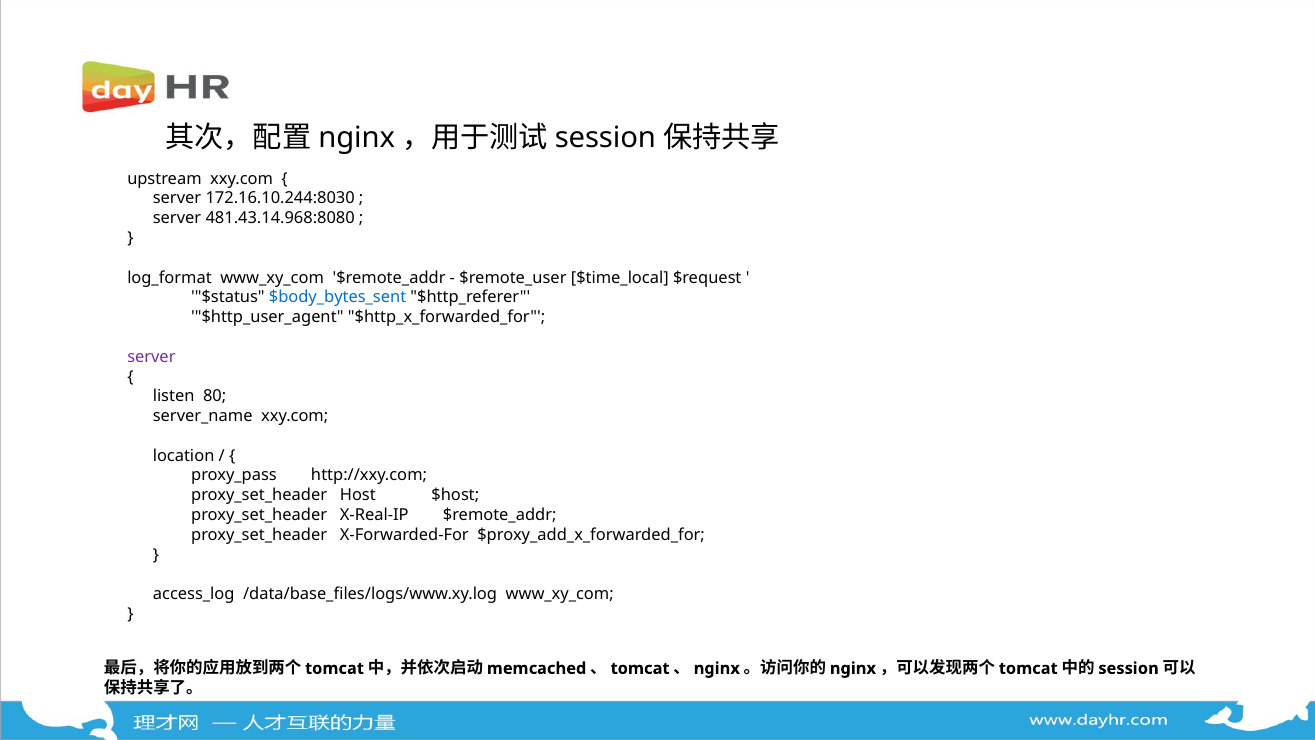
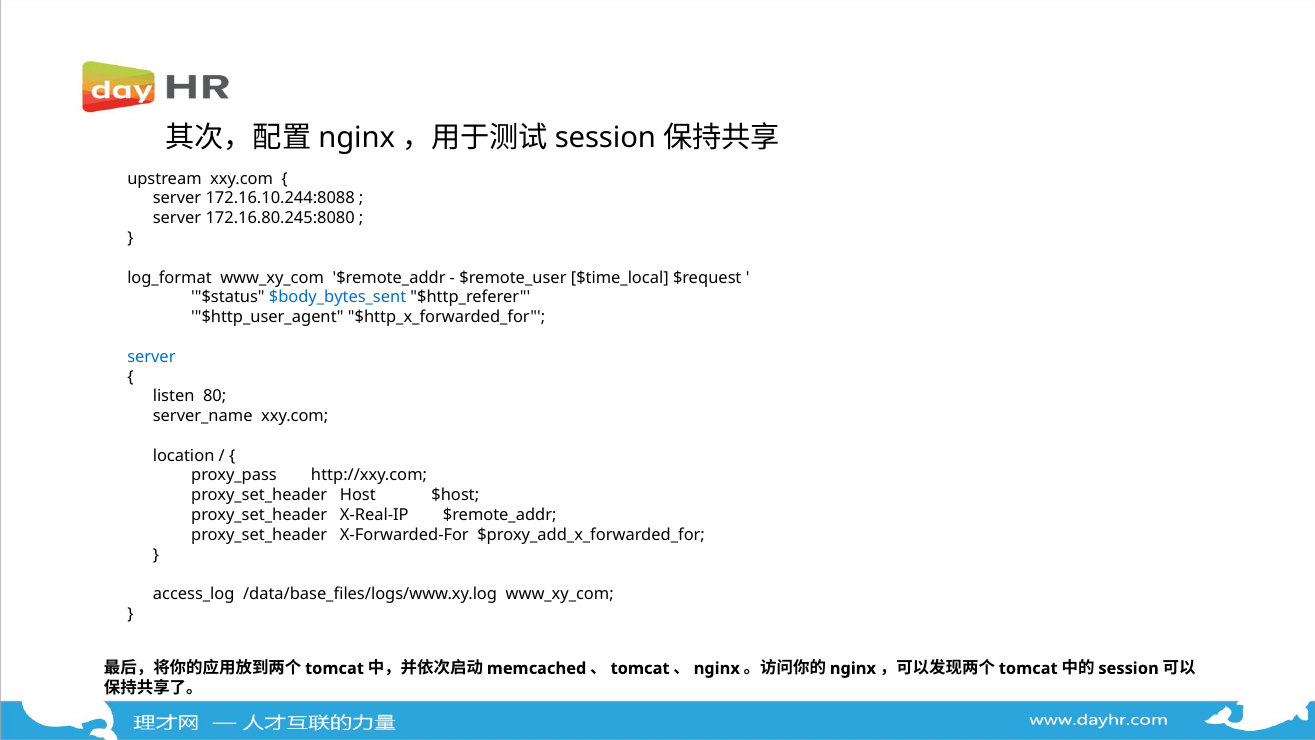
172.16.10.244:8030: 172.16.10.244:8030 -> 172.16.10.244:8088 (280, 198)
481.43.14.968:8080: 481.43.14.968:8080 -> 172.16.80.245:8080 (280, 218)
server colour: purple -> blue (151, 357)
